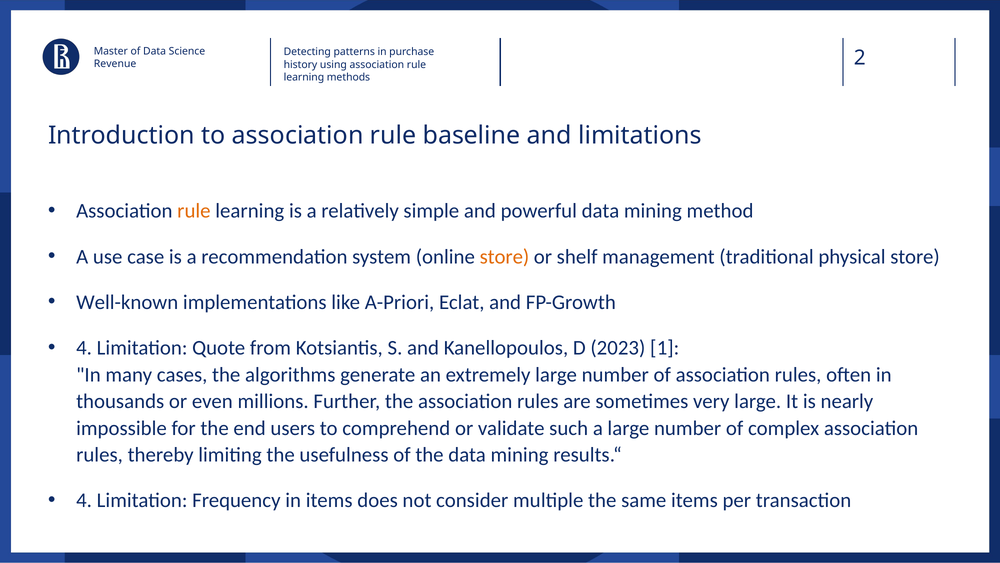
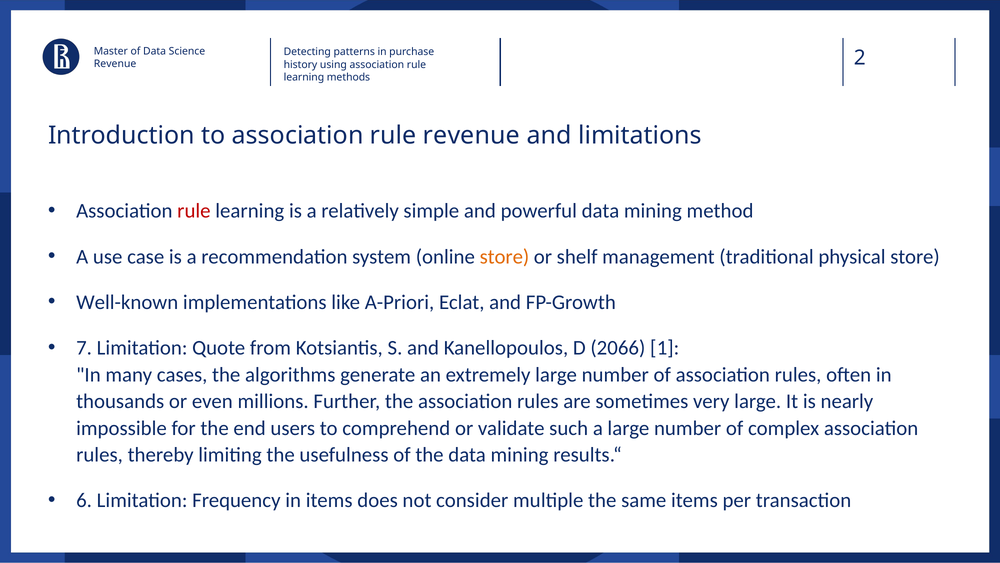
rule baseline: baseline -> revenue (471, 136)
rule colour: orange -> red (194, 211)
4: 4 -> 7 (84, 348)
2023: 2023 -> 2066 (618, 348)
4: 4 -> 6 (84, 500)
